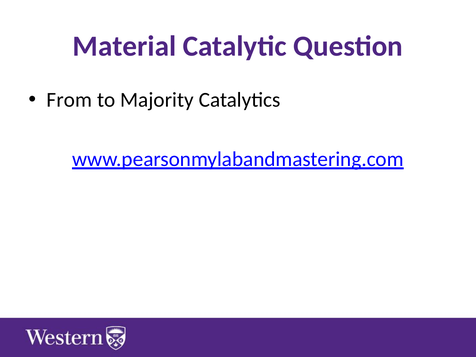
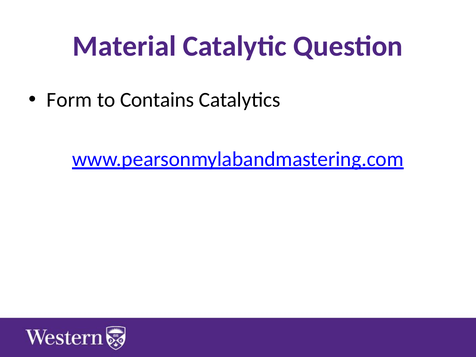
From: From -> Form (69, 100)
Majority: Majority -> Contains (157, 100)
